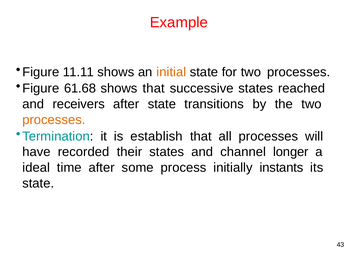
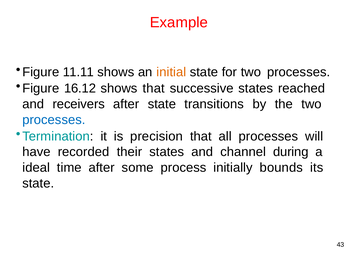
61.68: 61.68 -> 16.12 (80, 88)
processes colour: orange -> blue (54, 120)
establish: establish -> precision (157, 136)
longer: longer -> during (291, 152)
instants: instants -> bounds (281, 168)
